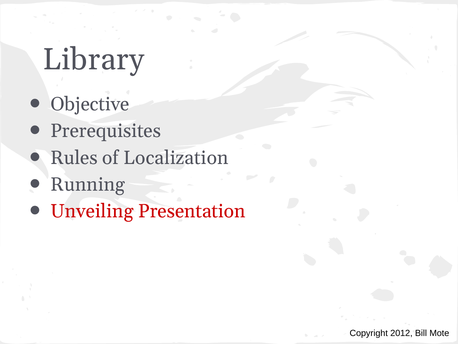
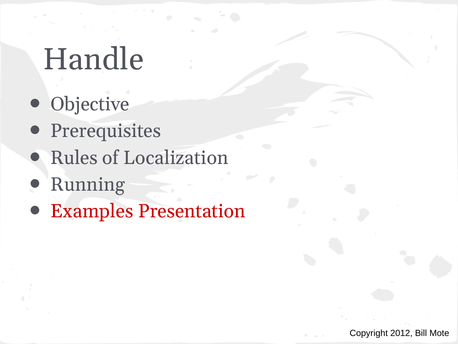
Library: Library -> Handle (93, 59)
Unveiling: Unveiling -> Examples (92, 211)
